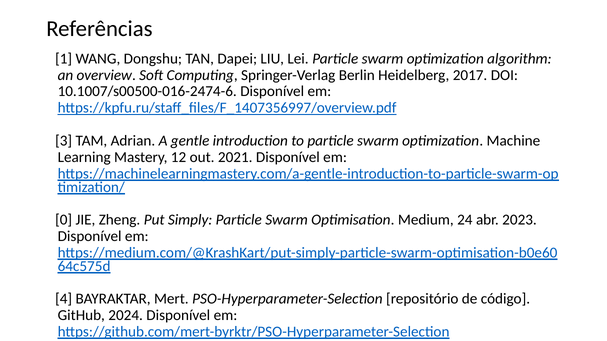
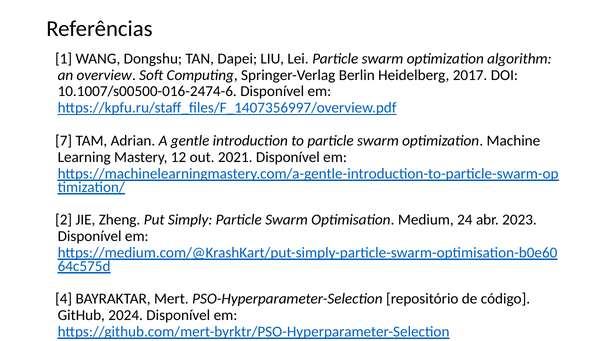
3: 3 -> 7 (64, 141)
0: 0 -> 2 (64, 220)
